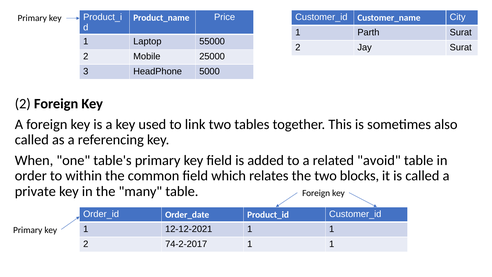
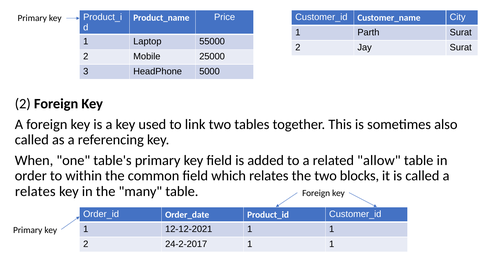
avoid: avoid -> allow (379, 160)
private: private -> relates (35, 191)
74-2-2017: 74-2-2017 -> 24-2-2017 (186, 244)
